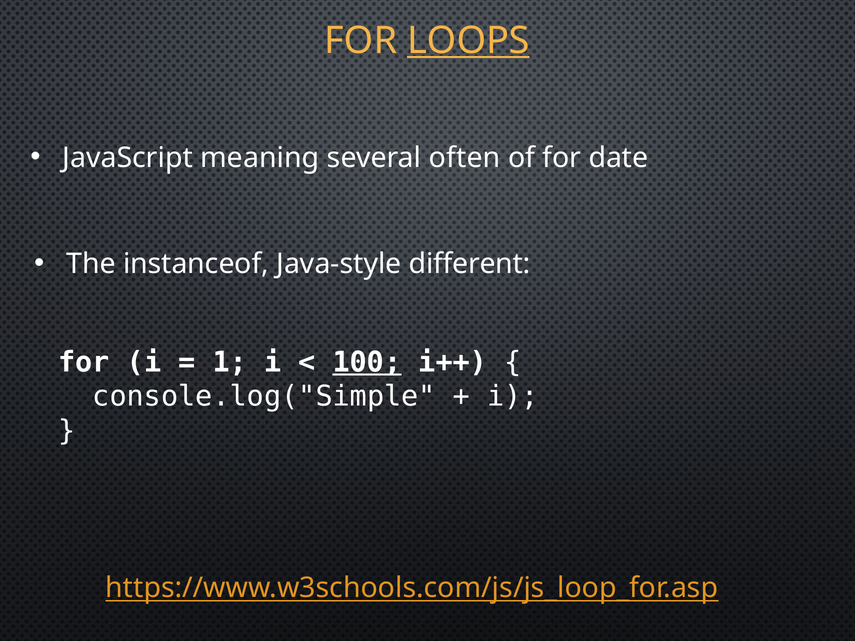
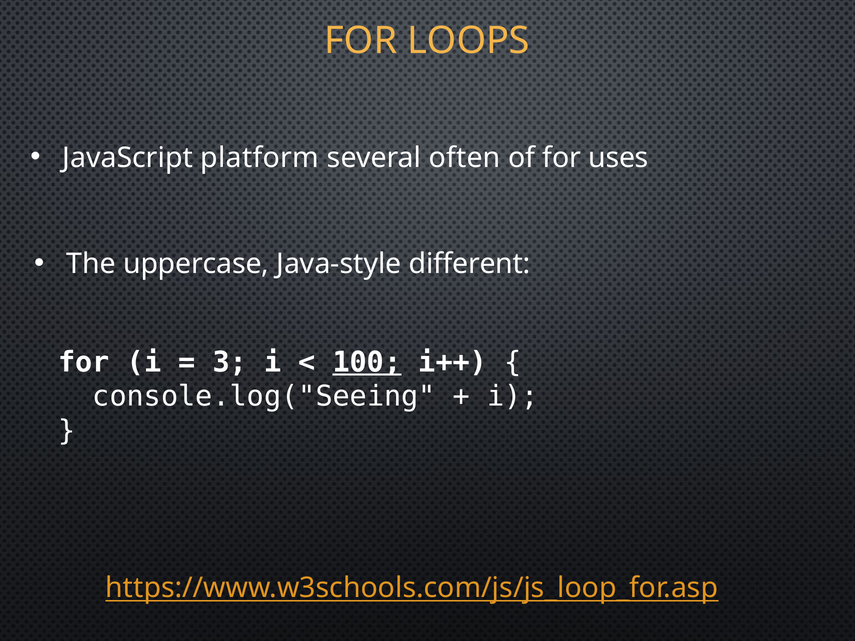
LOOPS underline: present -> none (468, 41)
meaning: meaning -> platform (260, 158)
date: date -> uses (619, 158)
instanceof: instanceof -> uppercase (196, 264)
1: 1 -> 3 (230, 362)
console.log("Simple: console.log("Simple -> console.log("Seeing (264, 397)
